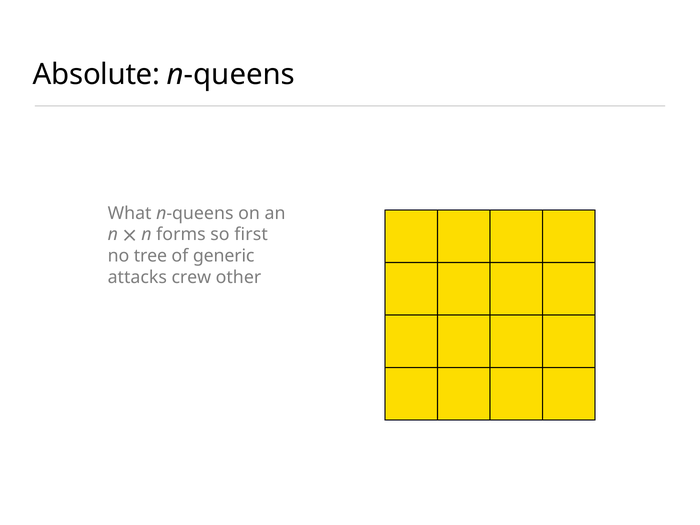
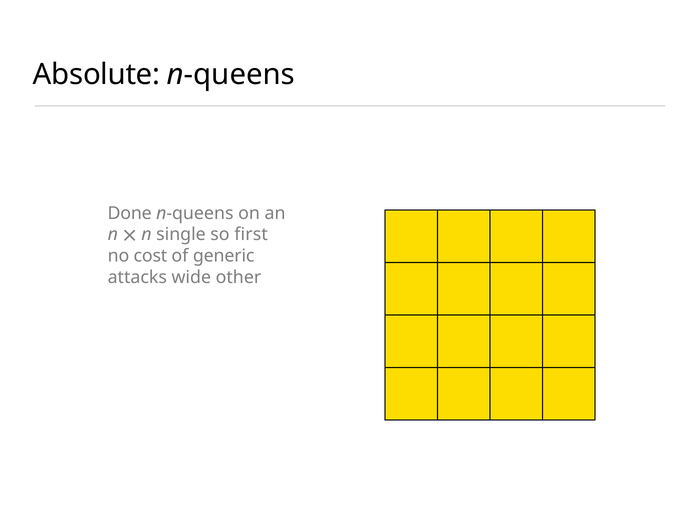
What: What -> Done (130, 213)
forms: forms -> single (181, 235)
tree: tree -> cost (150, 256)
crew: crew -> wide (191, 277)
